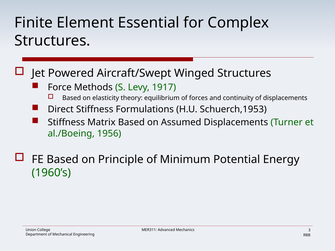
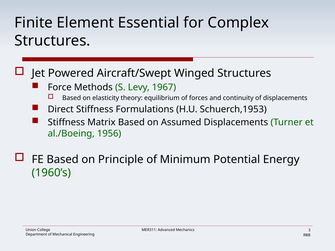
1917: 1917 -> 1967 (164, 87)
